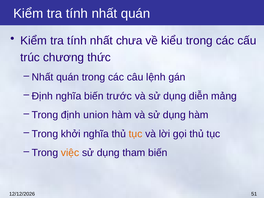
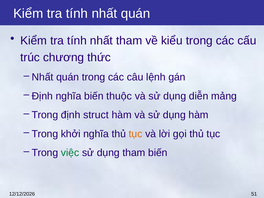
nhất chưa: chưa -> tham (129, 41)
trước: trước -> thuộc (119, 96)
union: union -> struct (96, 115)
việc colour: orange -> green (70, 153)
